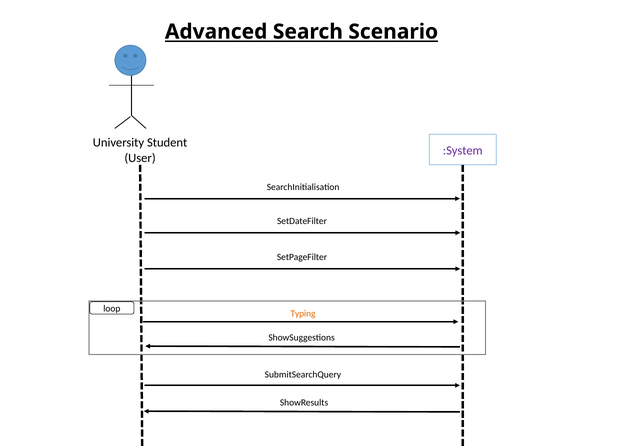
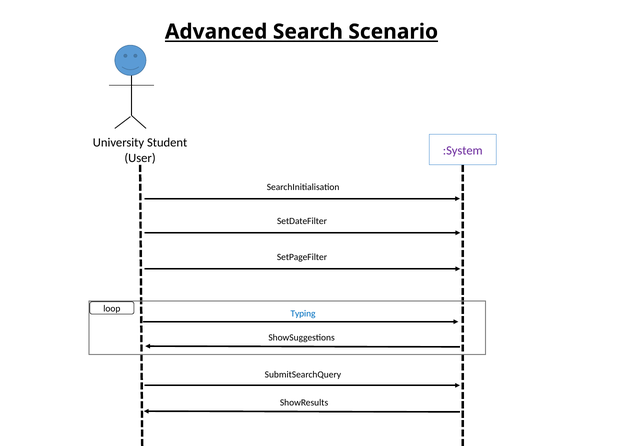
Typing colour: orange -> blue (303, 314)
